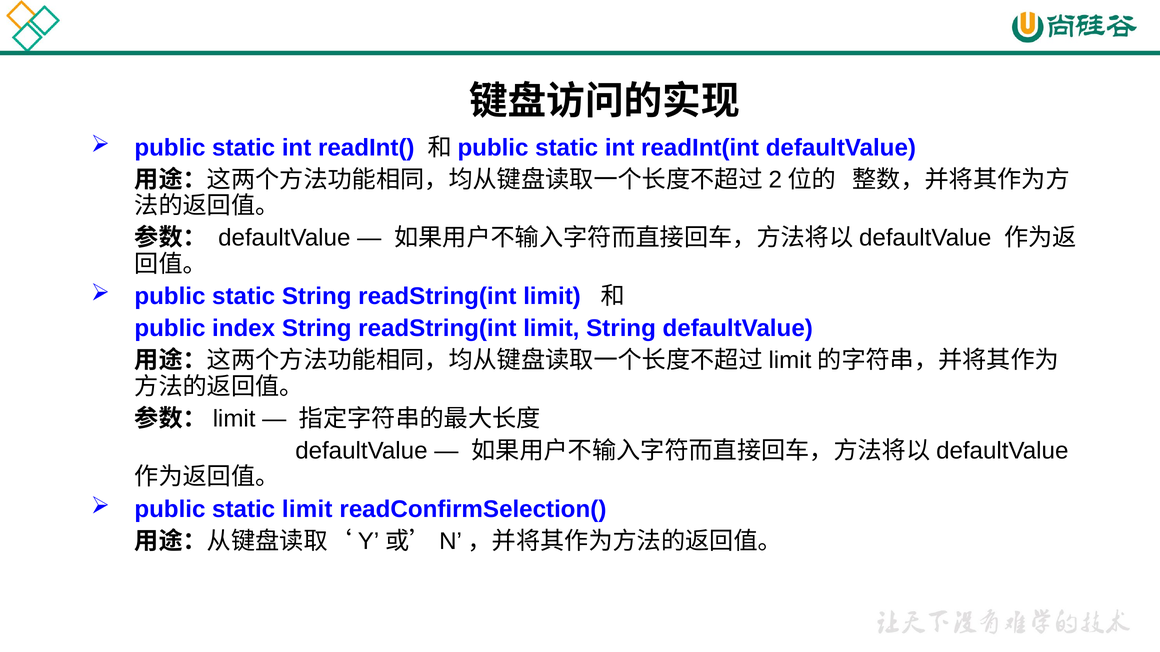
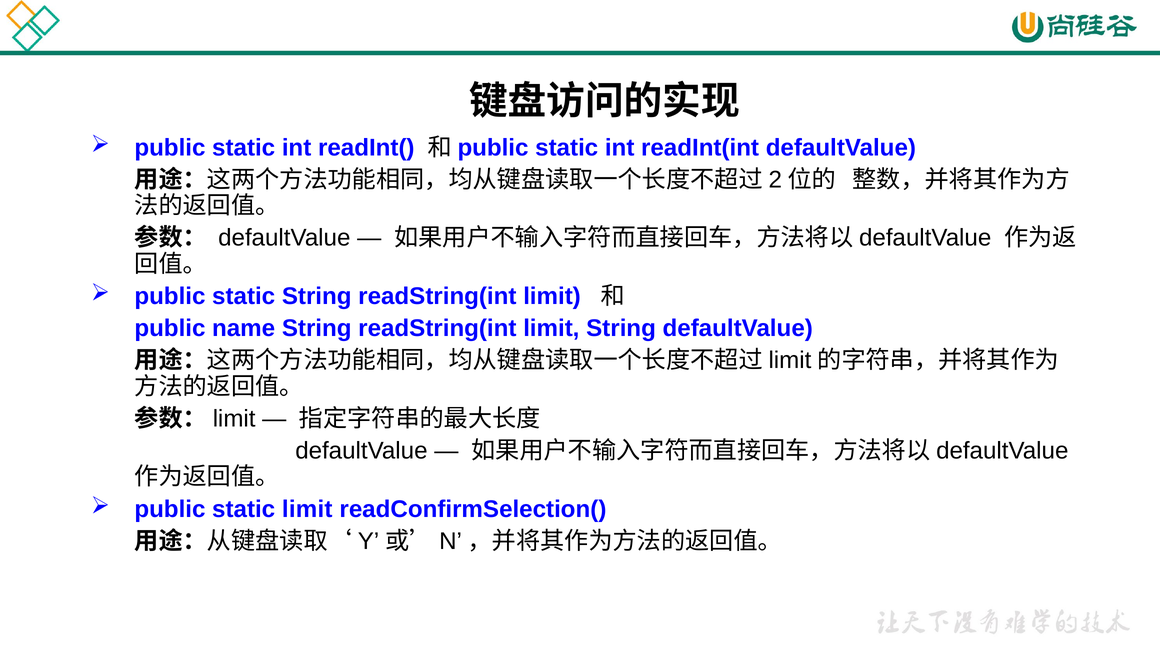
index: index -> name (244, 329)
